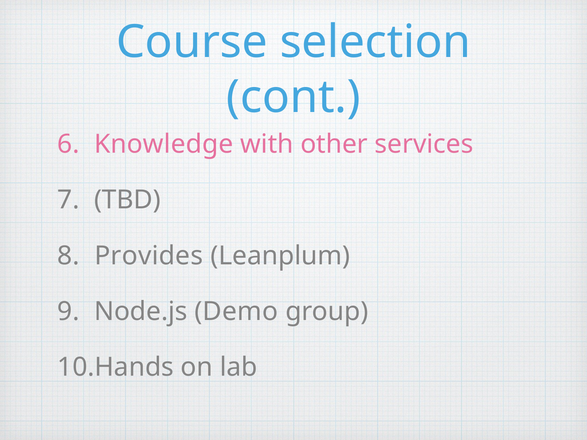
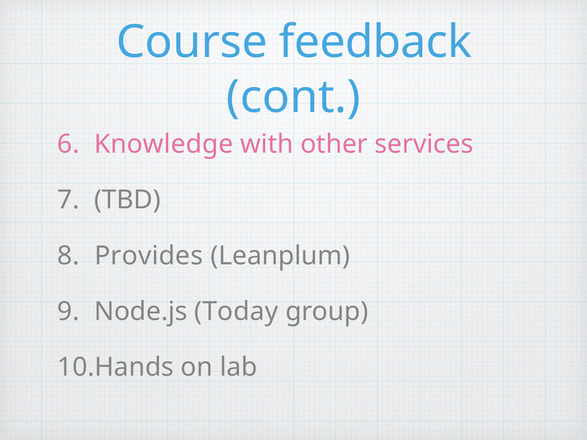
selection: selection -> feedback (375, 42)
Demo: Demo -> Today (236, 312)
